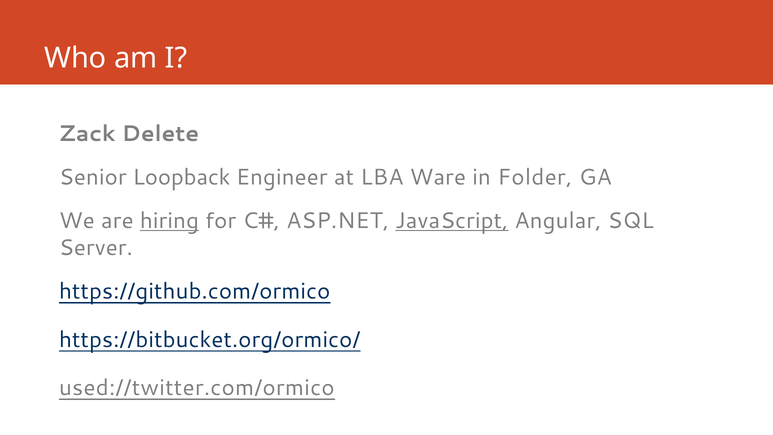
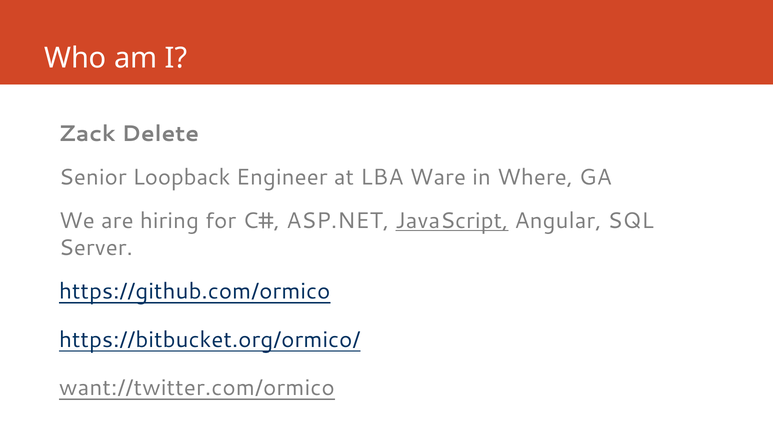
Folder: Folder -> Where (535, 177)
hiring underline: present -> none (169, 221)
used://twitter.com/ormico: used://twitter.com/ormico -> want://twitter.com/ormico (197, 388)
